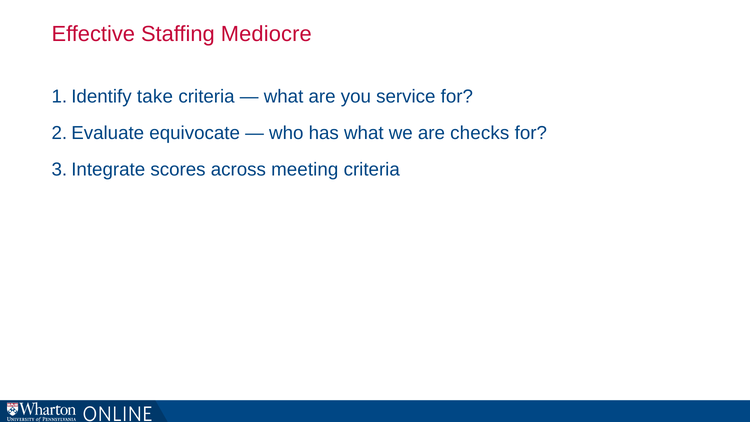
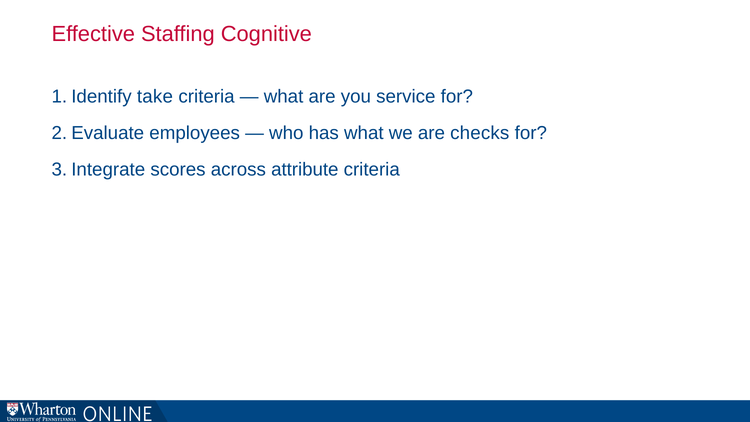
Mediocre: Mediocre -> Cognitive (266, 34)
equivocate: equivocate -> employees (195, 133)
meeting: meeting -> attribute (305, 169)
